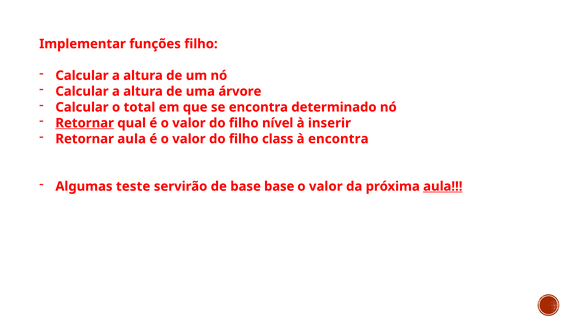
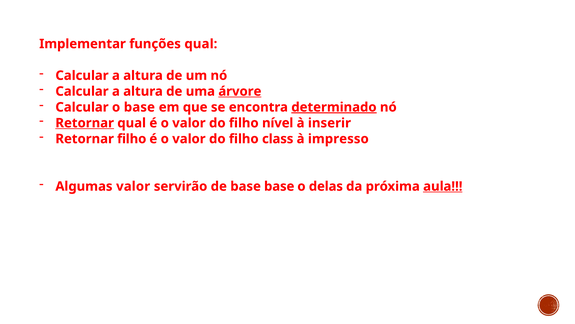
funções filho: filho -> qual (201, 44)
árvore underline: none -> present (240, 91)
o total: total -> base (139, 107)
determinado underline: none -> present (334, 107)
Retornar aula: aula -> filho (132, 139)
à encontra: encontra -> impresso (338, 139)
Algumas teste: teste -> valor (133, 186)
valor: valor -> delas (326, 186)
